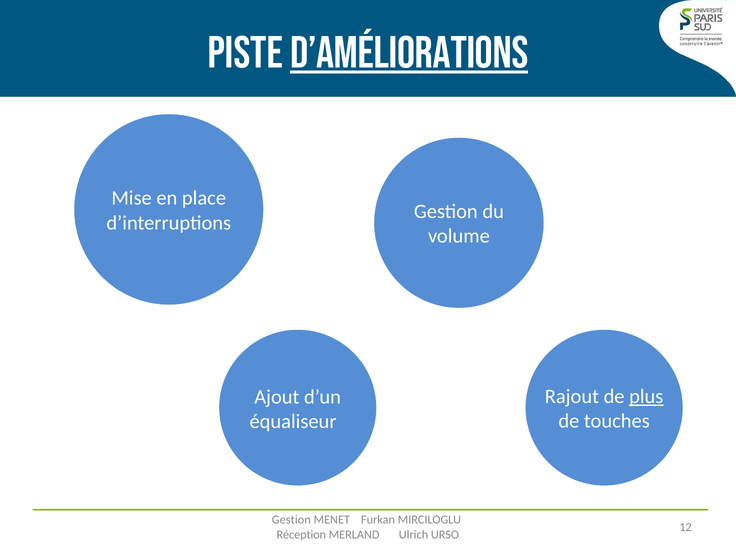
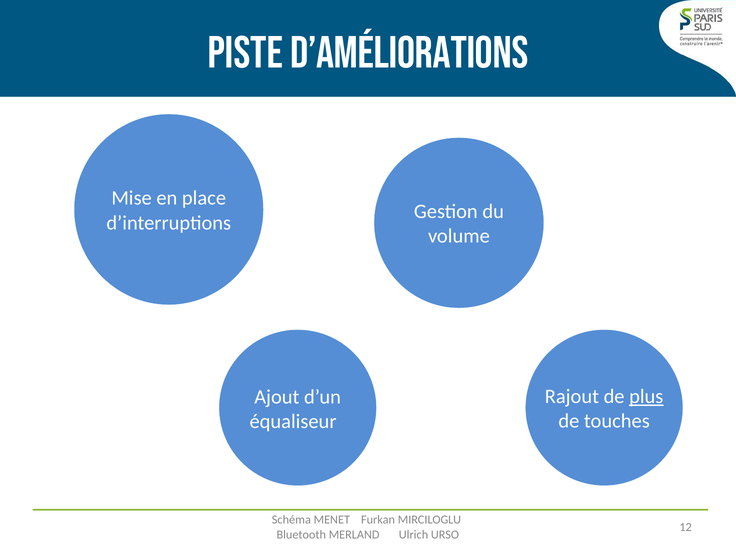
d’améliorations underline: present -> none (409, 53)
Gestion: Gestion -> Schéma (291, 520)
Réception: Réception -> Bluetooth (301, 535)
